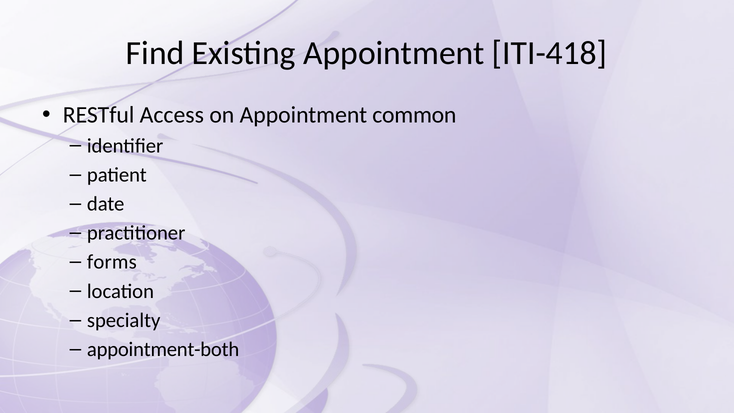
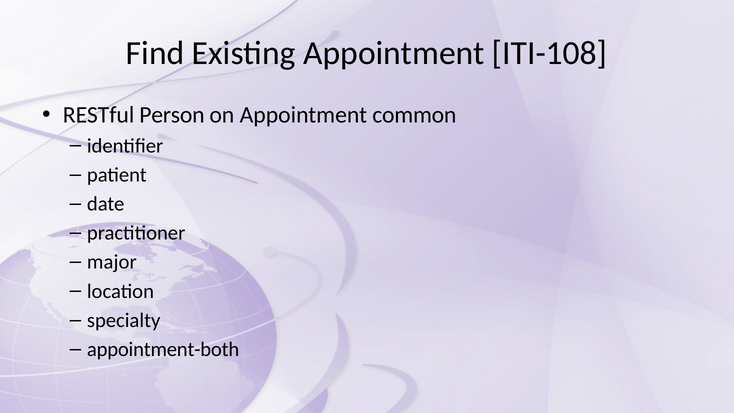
ITI-418: ITI-418 -> ITI-108 (550, 53)
Access: Access -> Person (172, 115)
forms: forms -> major (112, 262)
